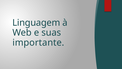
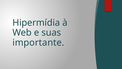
Linguagem: Linguagem -> Hipermídia (36, 23)
